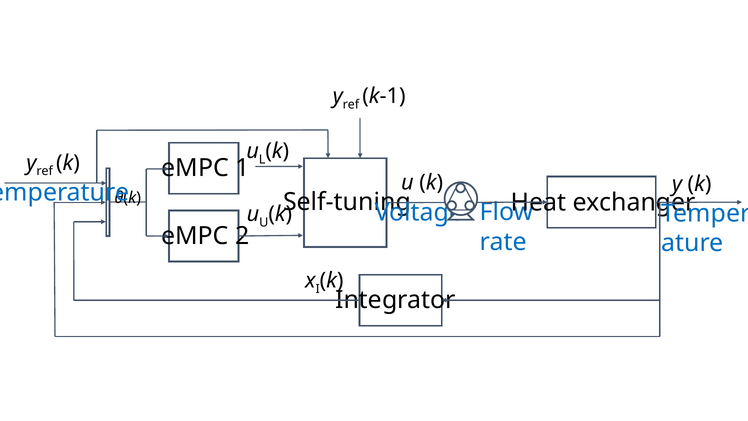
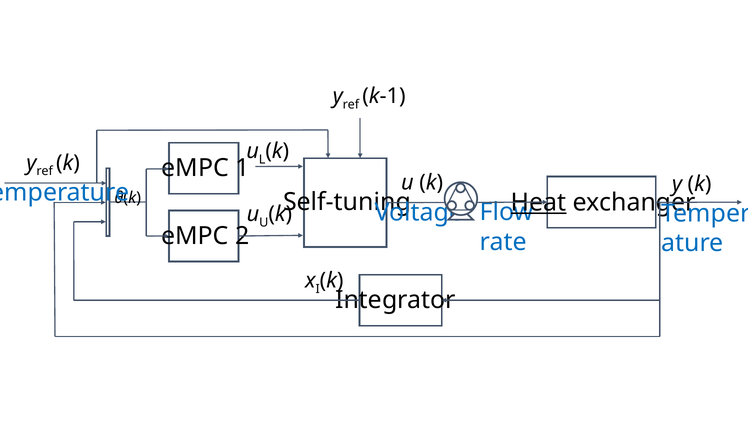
Heat underline: none -> present (539, 202)
